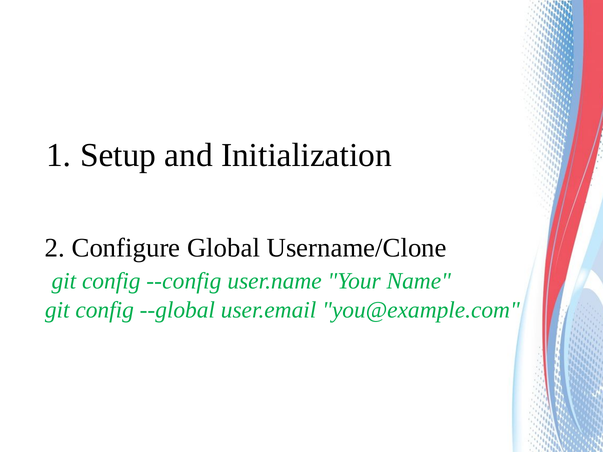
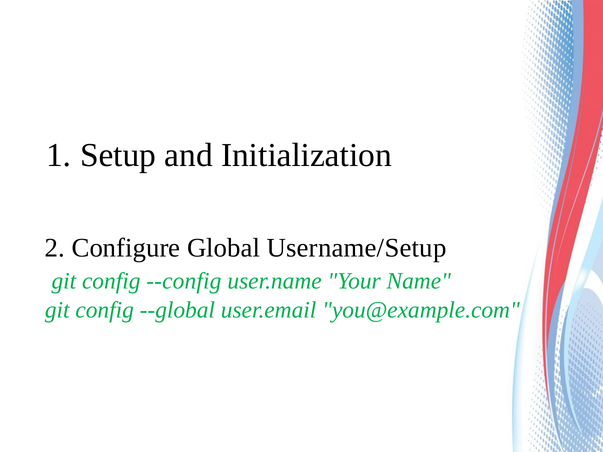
Username/Clone: Username/Clone -> Username/Setup (357, 248)
